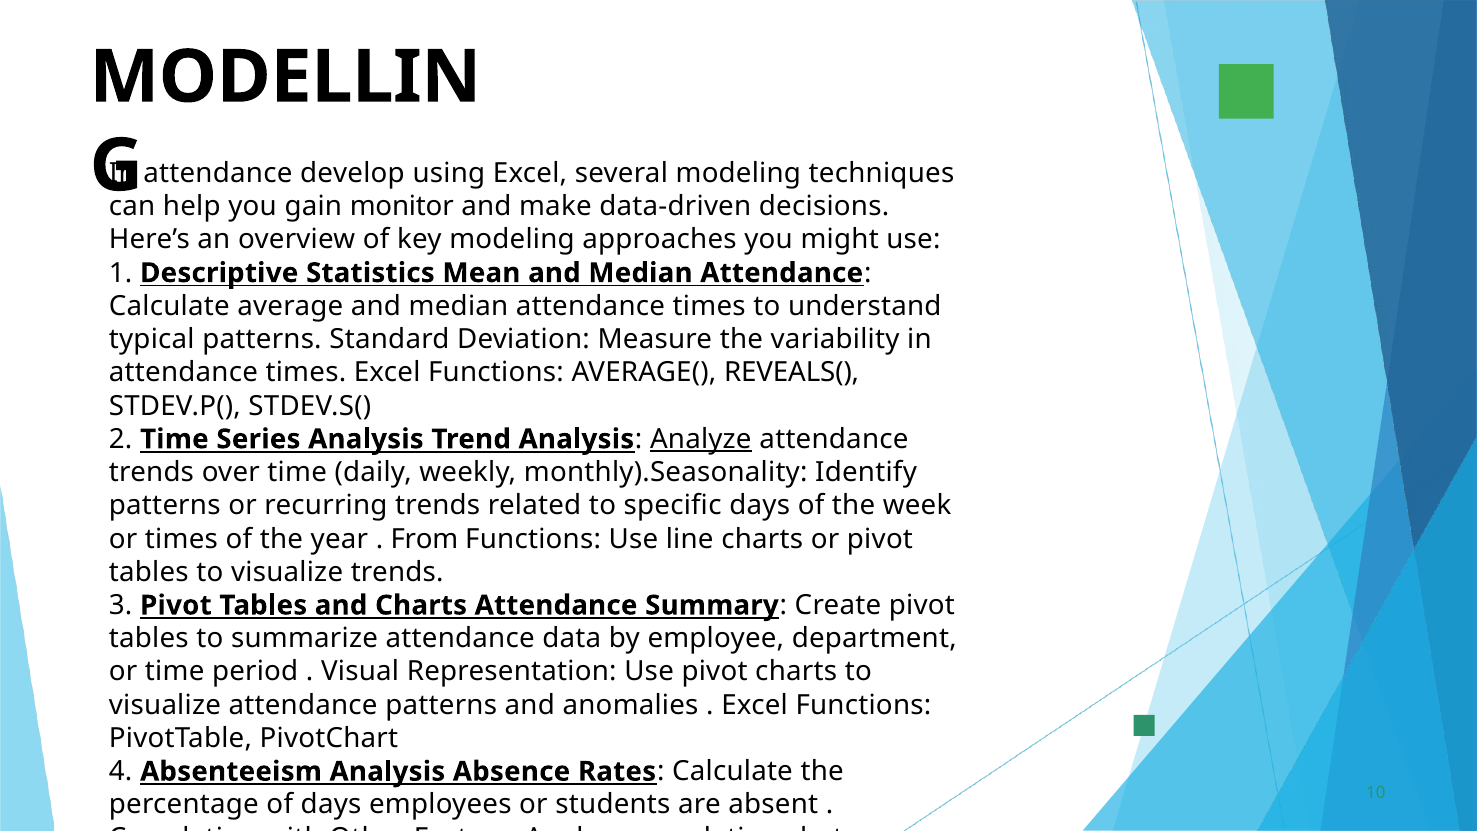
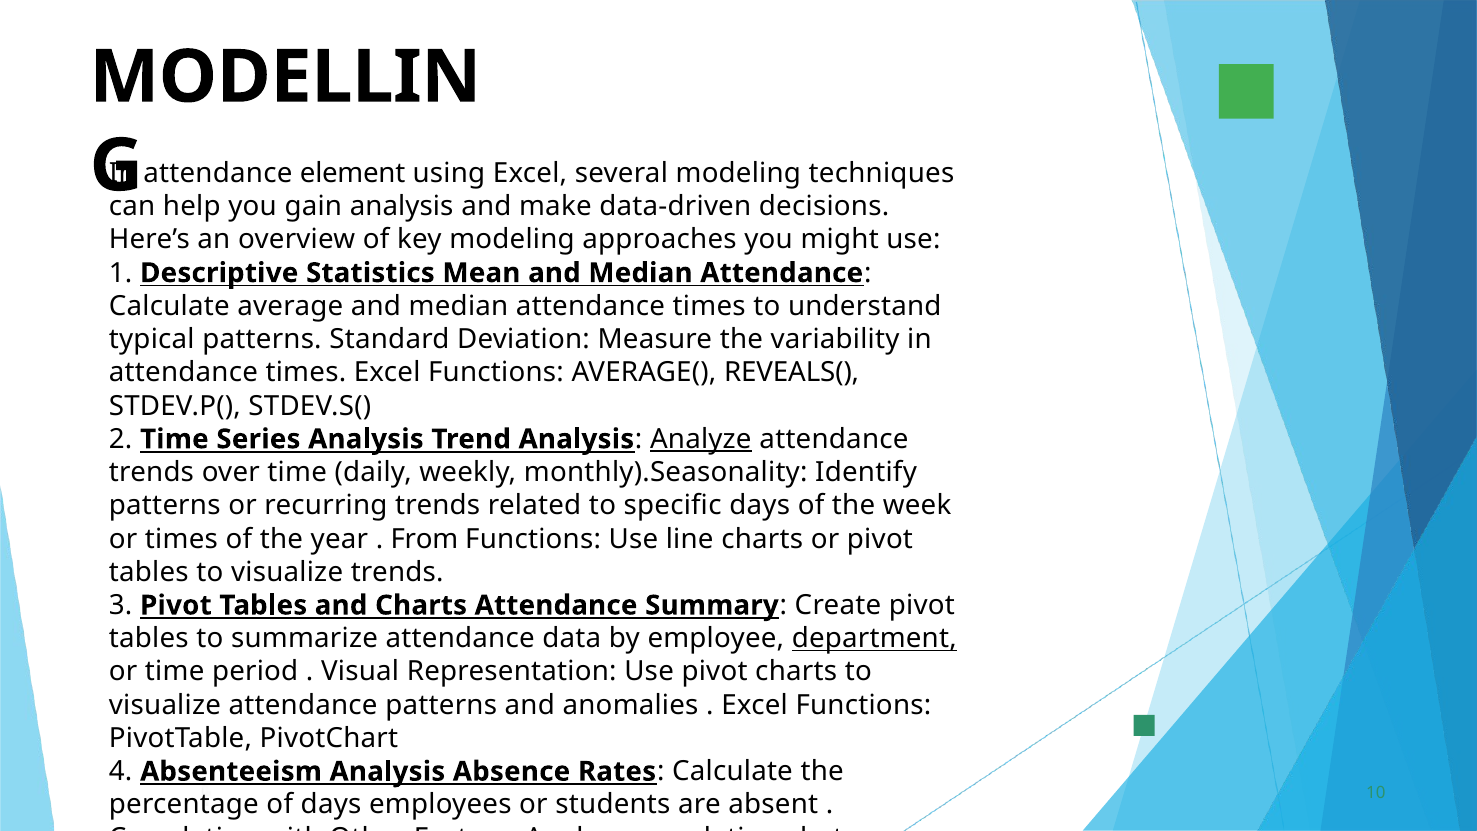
develop: develop -> element (353, 173)
gain monitor: monitor -> analysis (402, 206)
department underline: none -> present (874, 638)
